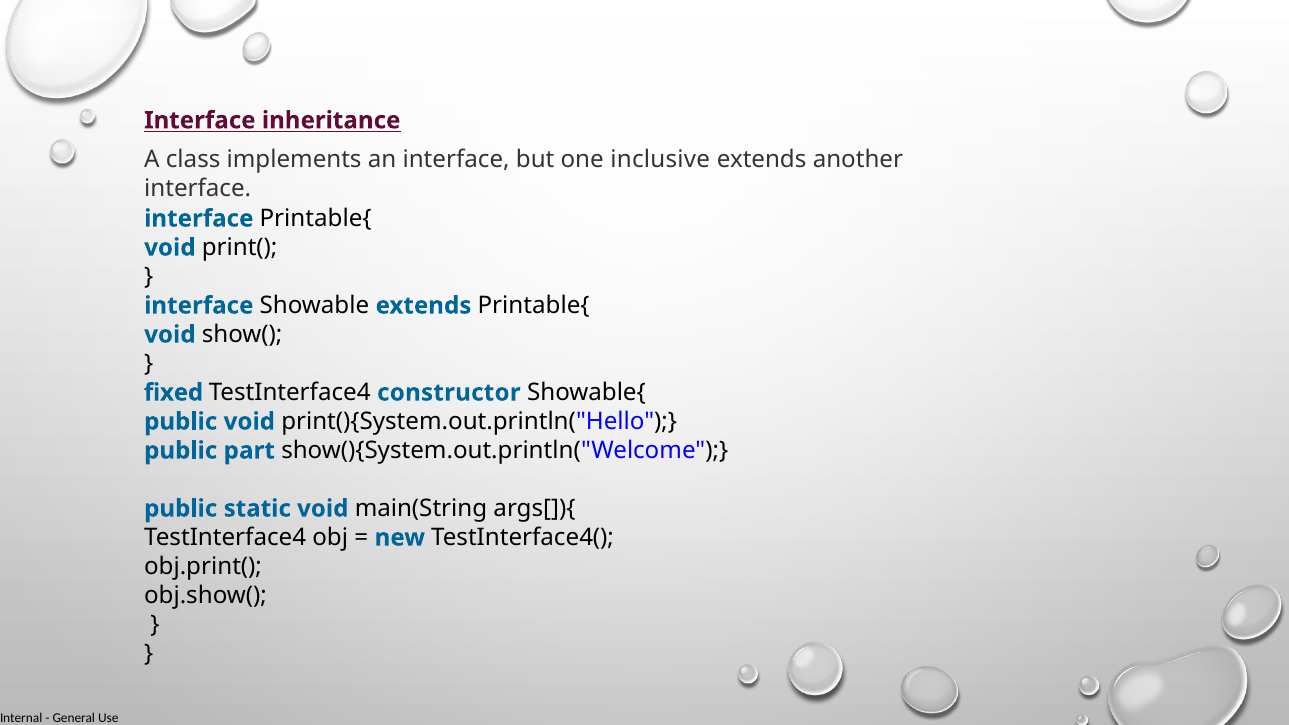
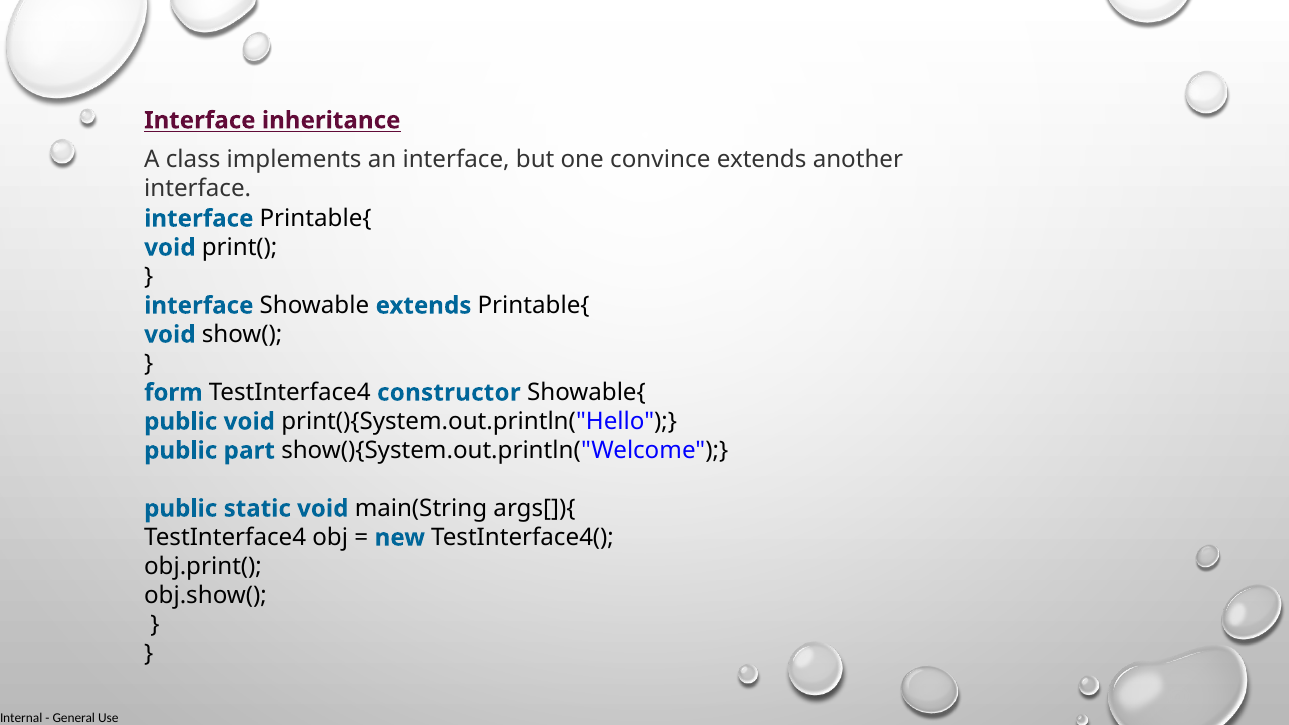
inclusive: inclusive -> convince (660, 159)
fixed: fixed -> form (173, 393)
